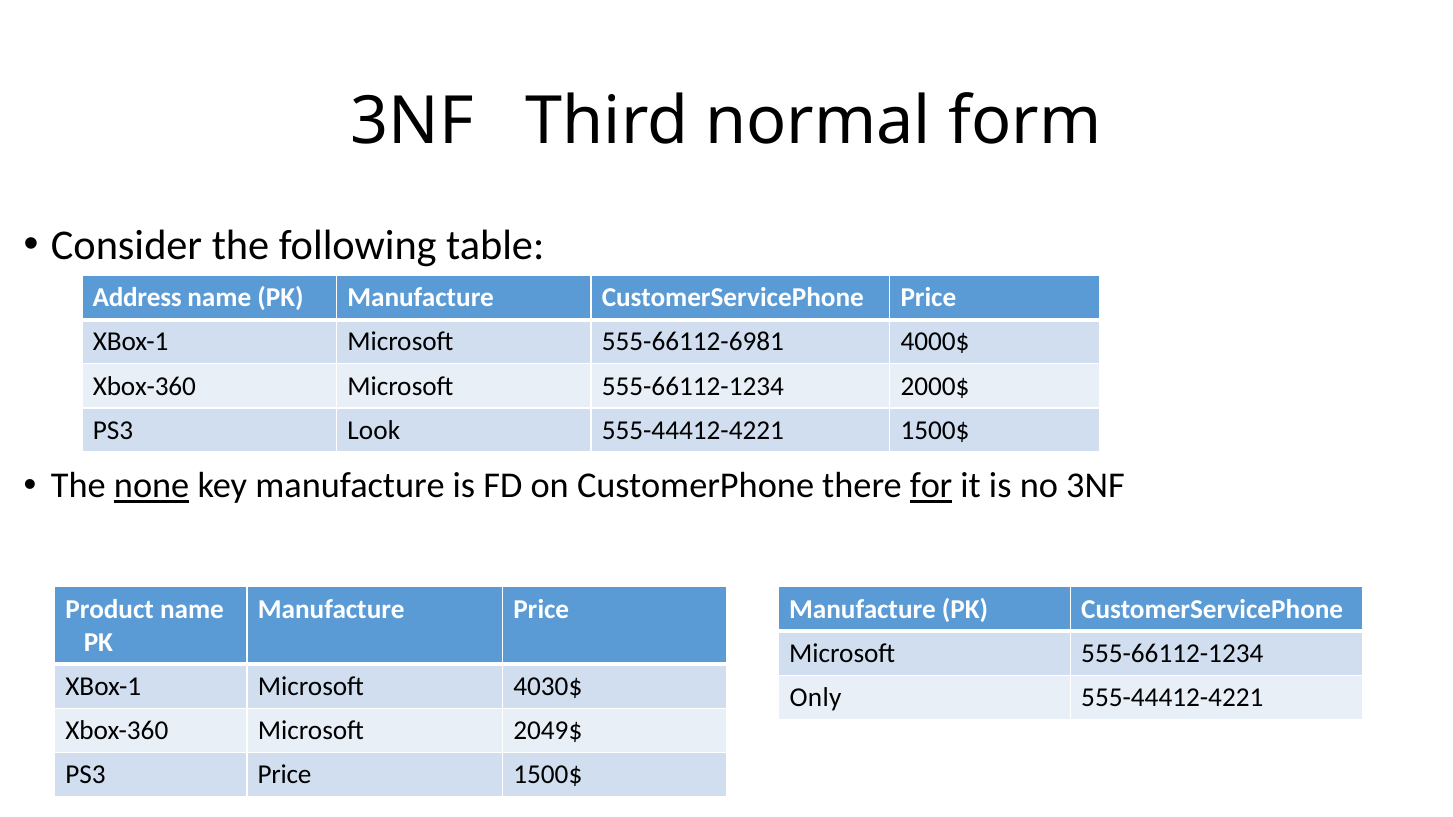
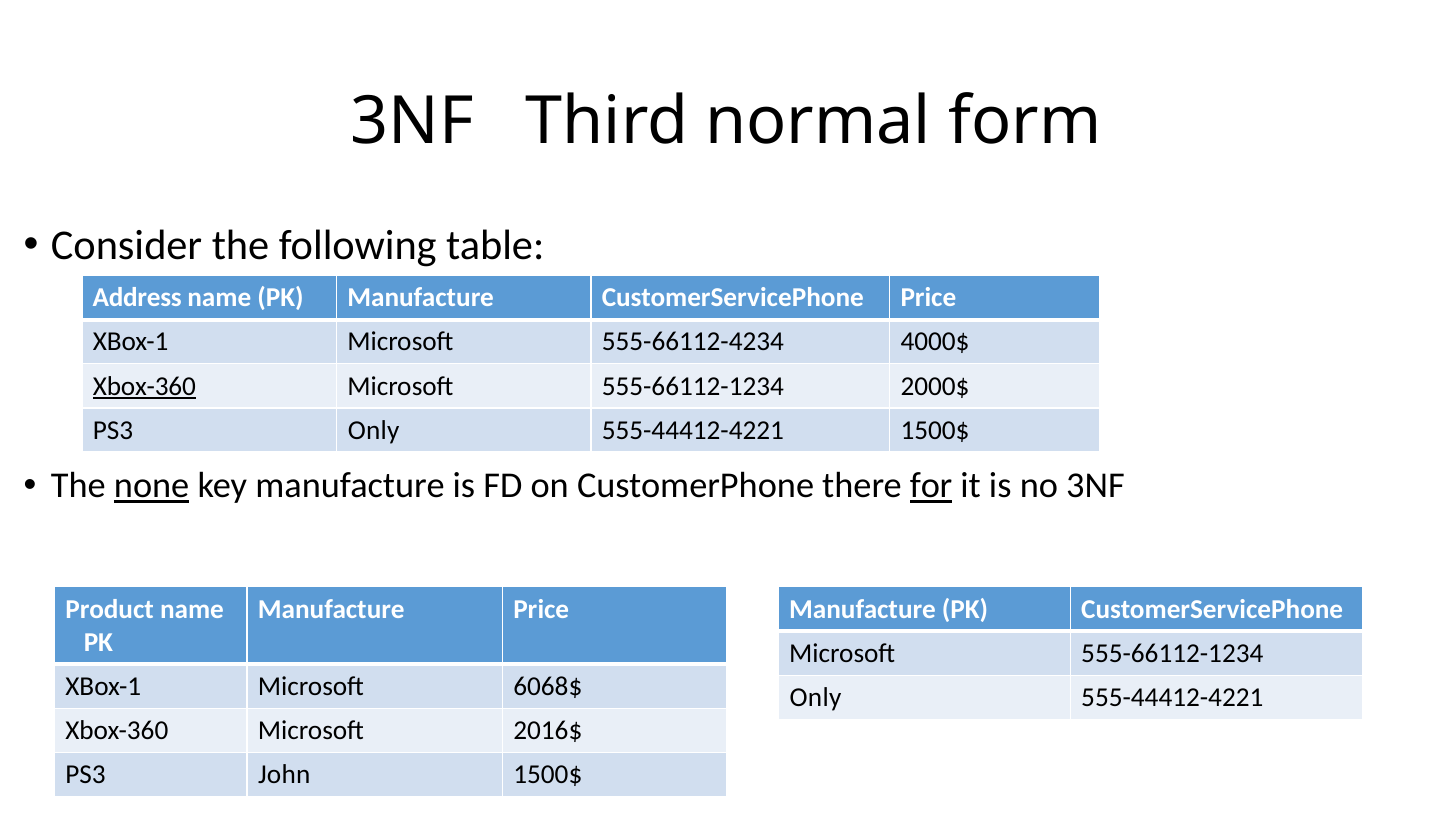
555-66112-6981: 555-66112-6981 -> 555-66112-4234 (693, 342)
Xbox-360 underline: none -> present (144, 386)
PS3 Look: Look -> Only (374, 431)
4030$: 4030$ -> 6068$ (548, 687)
2049$: 2049$ -> 2016$ (548, 731)
PS3 Price: Price -> John (284, 775)
